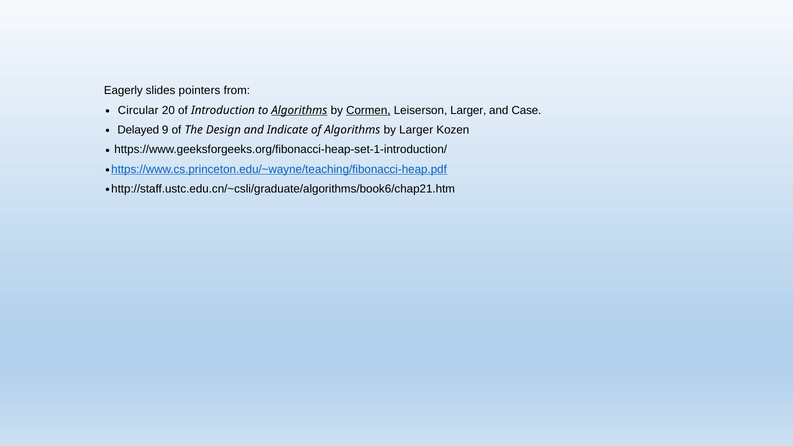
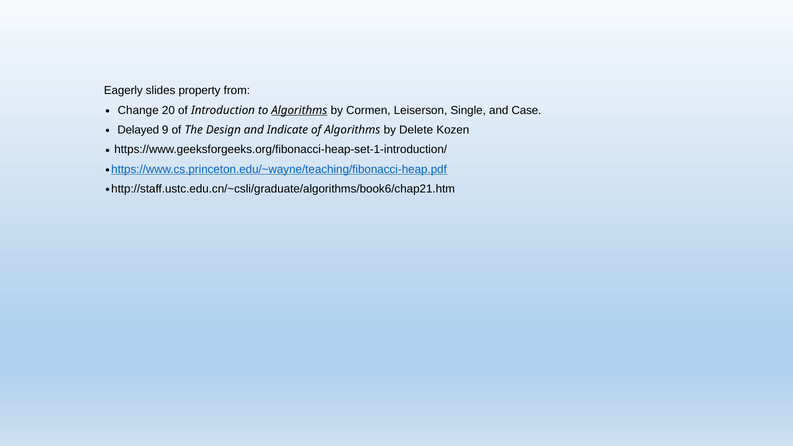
pointers: pointers -> property (200, 91)
Circular: Circular -> Change (138, 110)
Cormen underline: present -> none (368, 110)
Leiserson Larger: Larger -> Single (468, 110)
by Larger: Larger -> Delete (416, 130)
